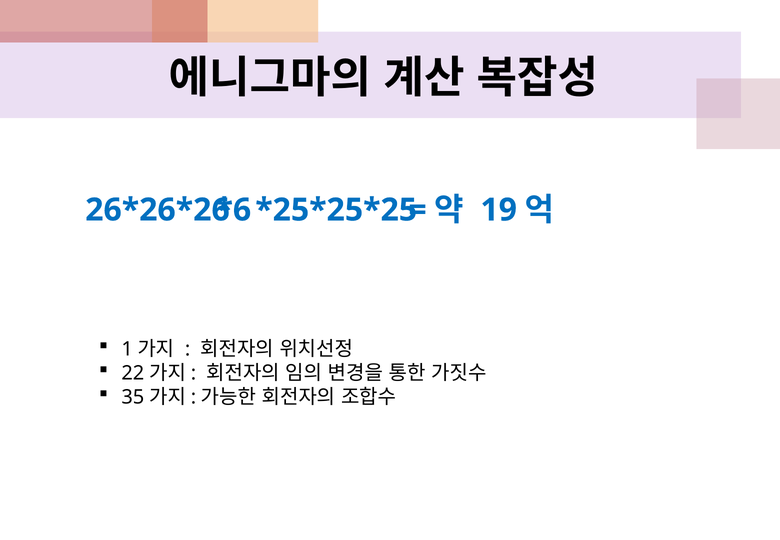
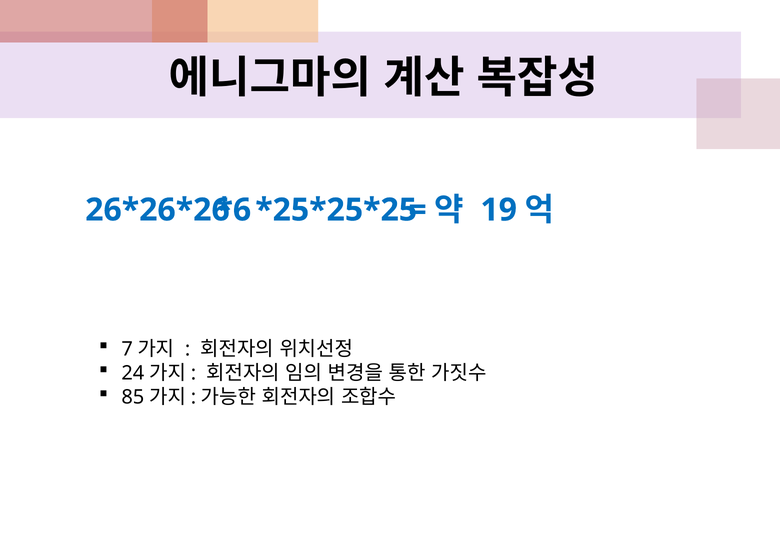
1: 1 -> 7 (127, 349)
22: 22 -> 24 (133, 373)
35: 35 -> 85 (133, 397)
